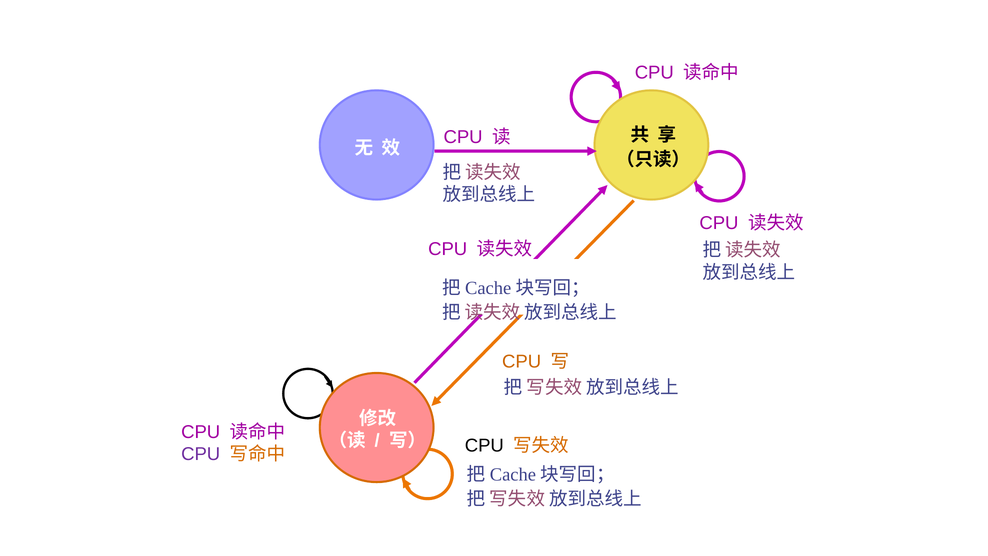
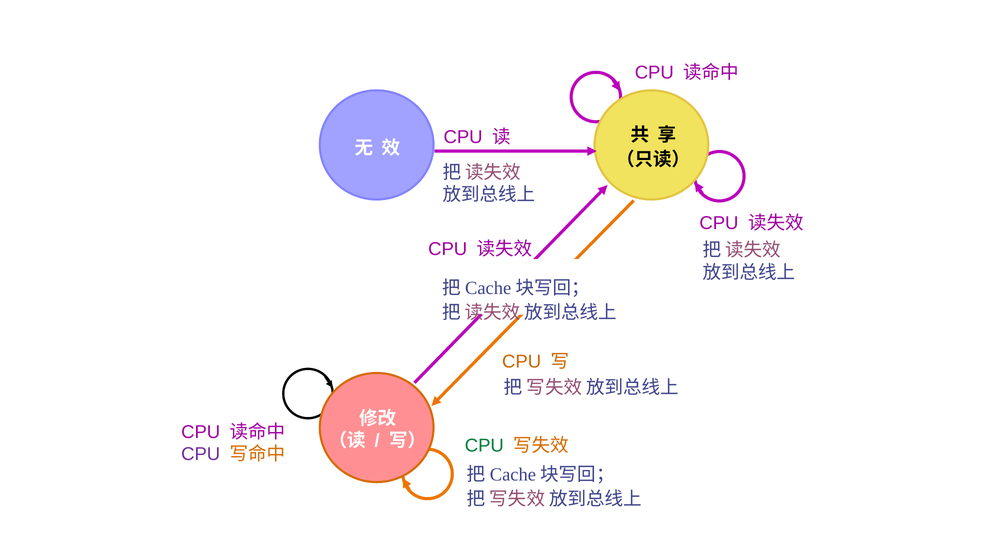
CPU colour: black -> green (484, 445)
